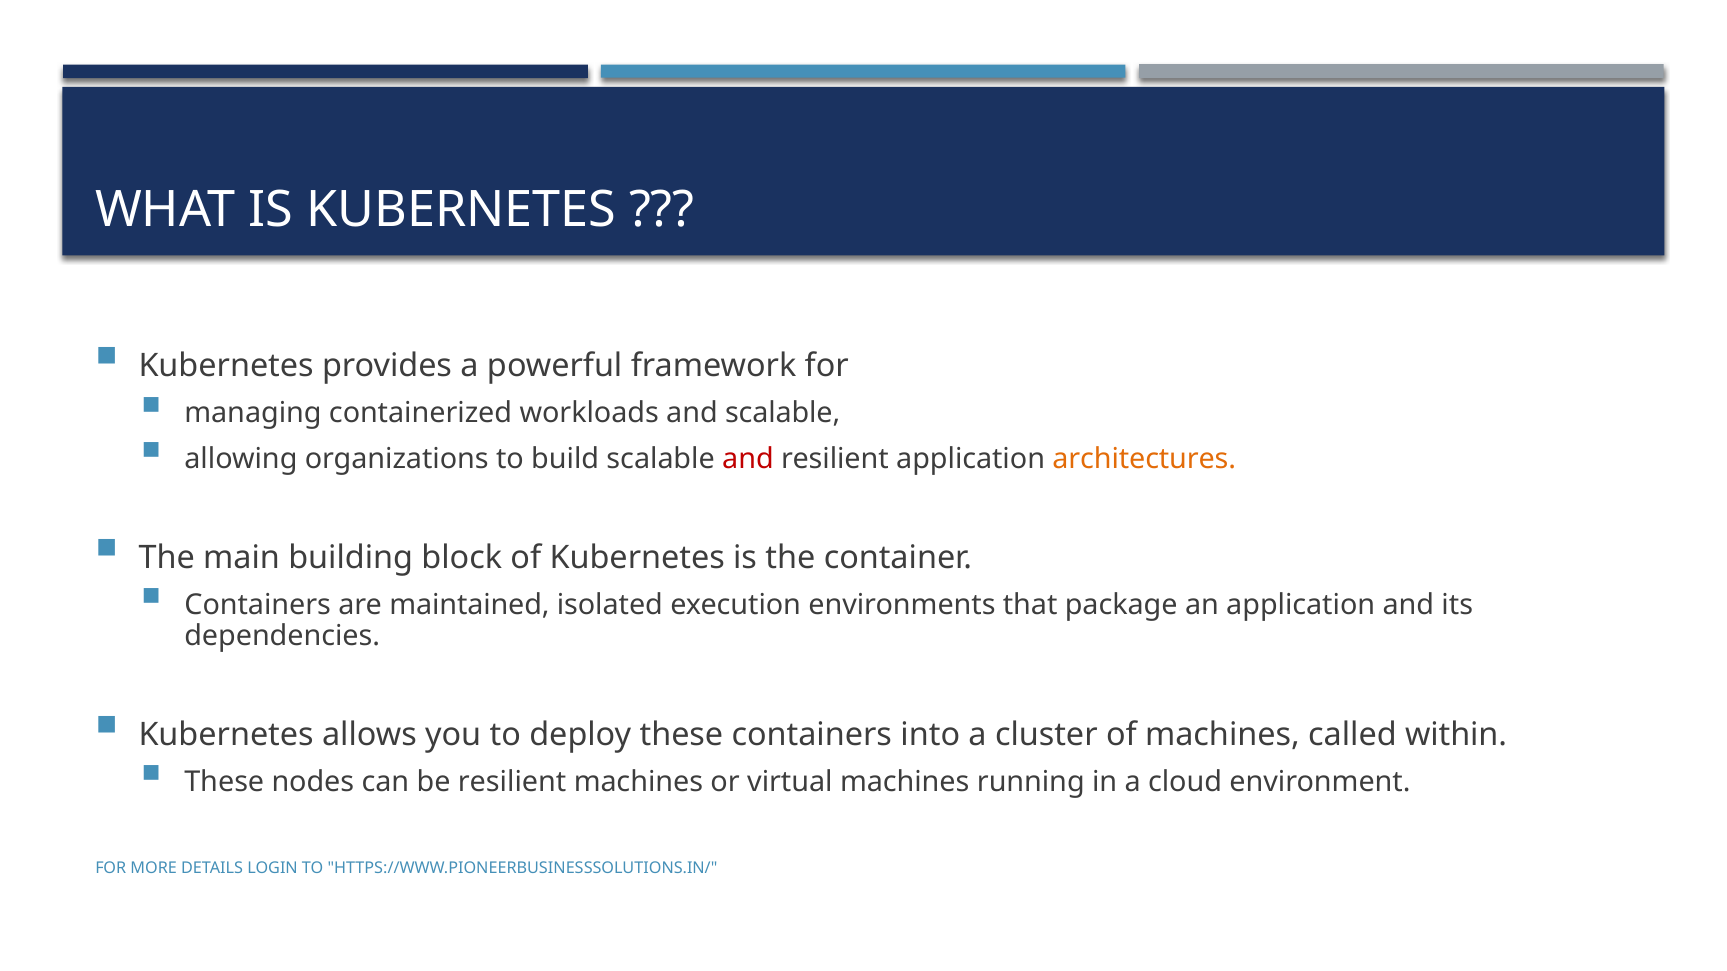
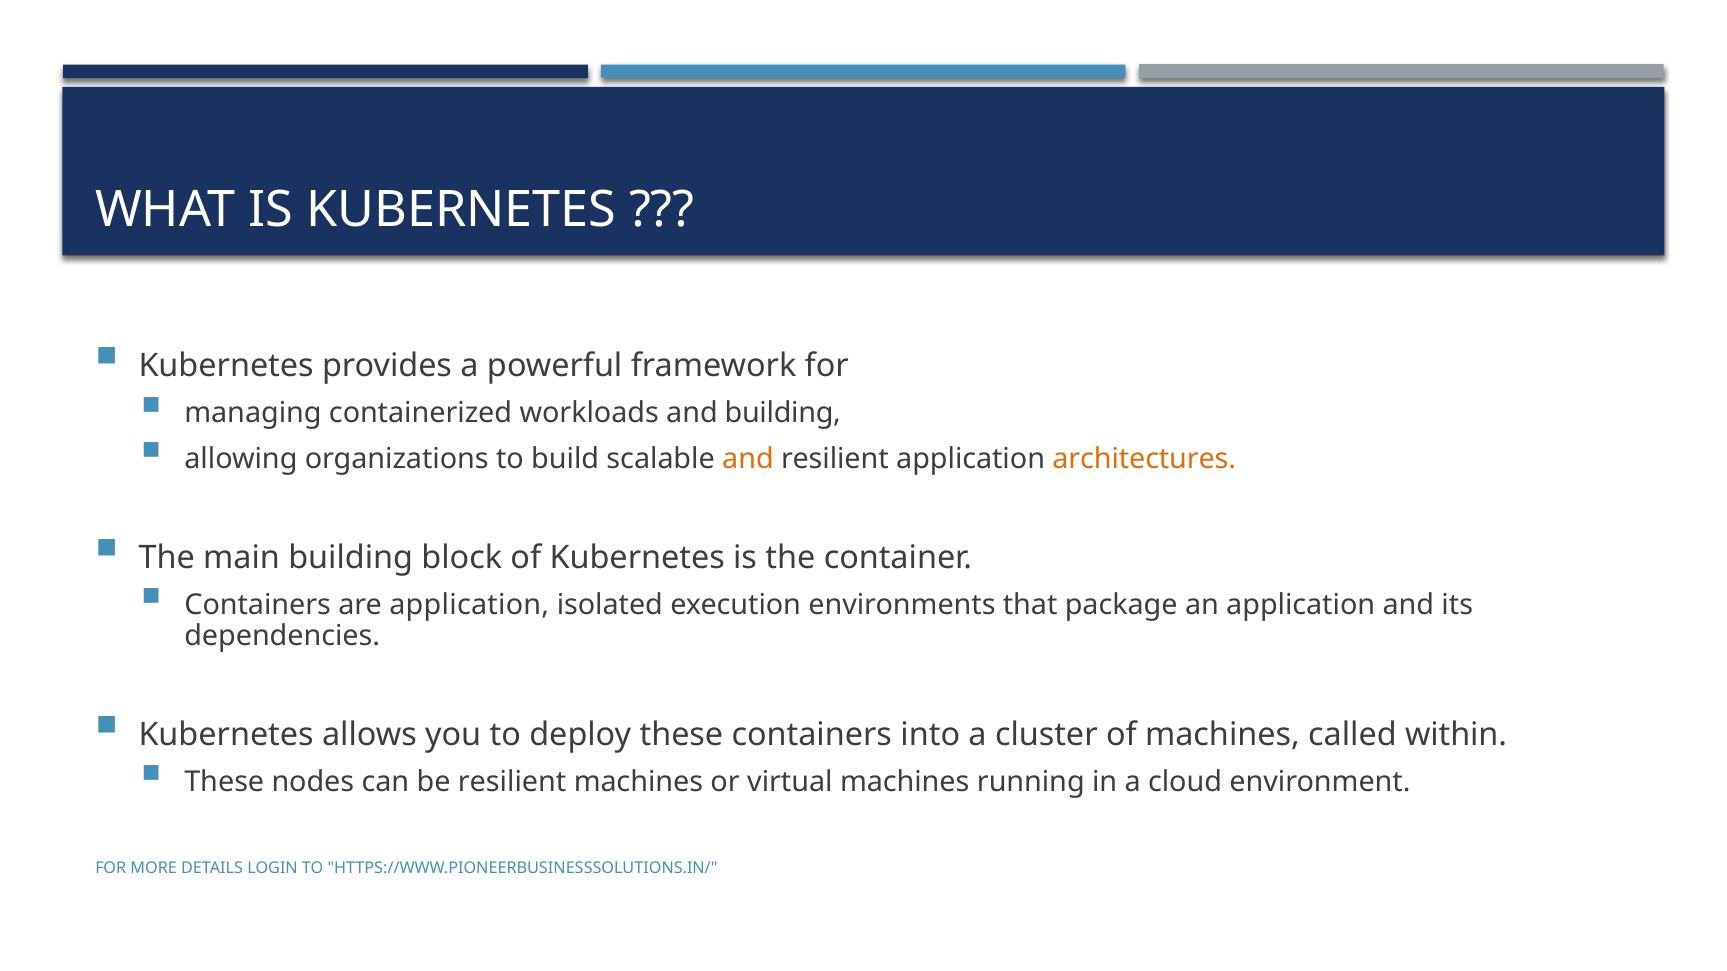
and scalable: scalable -> building (783, 414)
and colour: red -> orange (748, 460)
are maintained: maintained -> application (469, 605)
